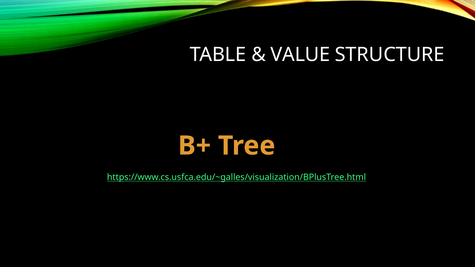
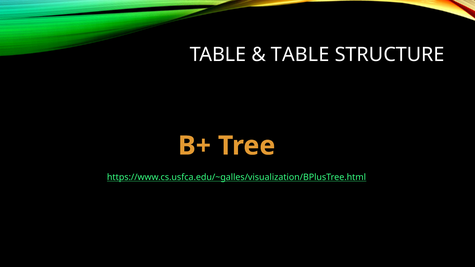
VALUE: VALUE -> TABLE (300, 55)
